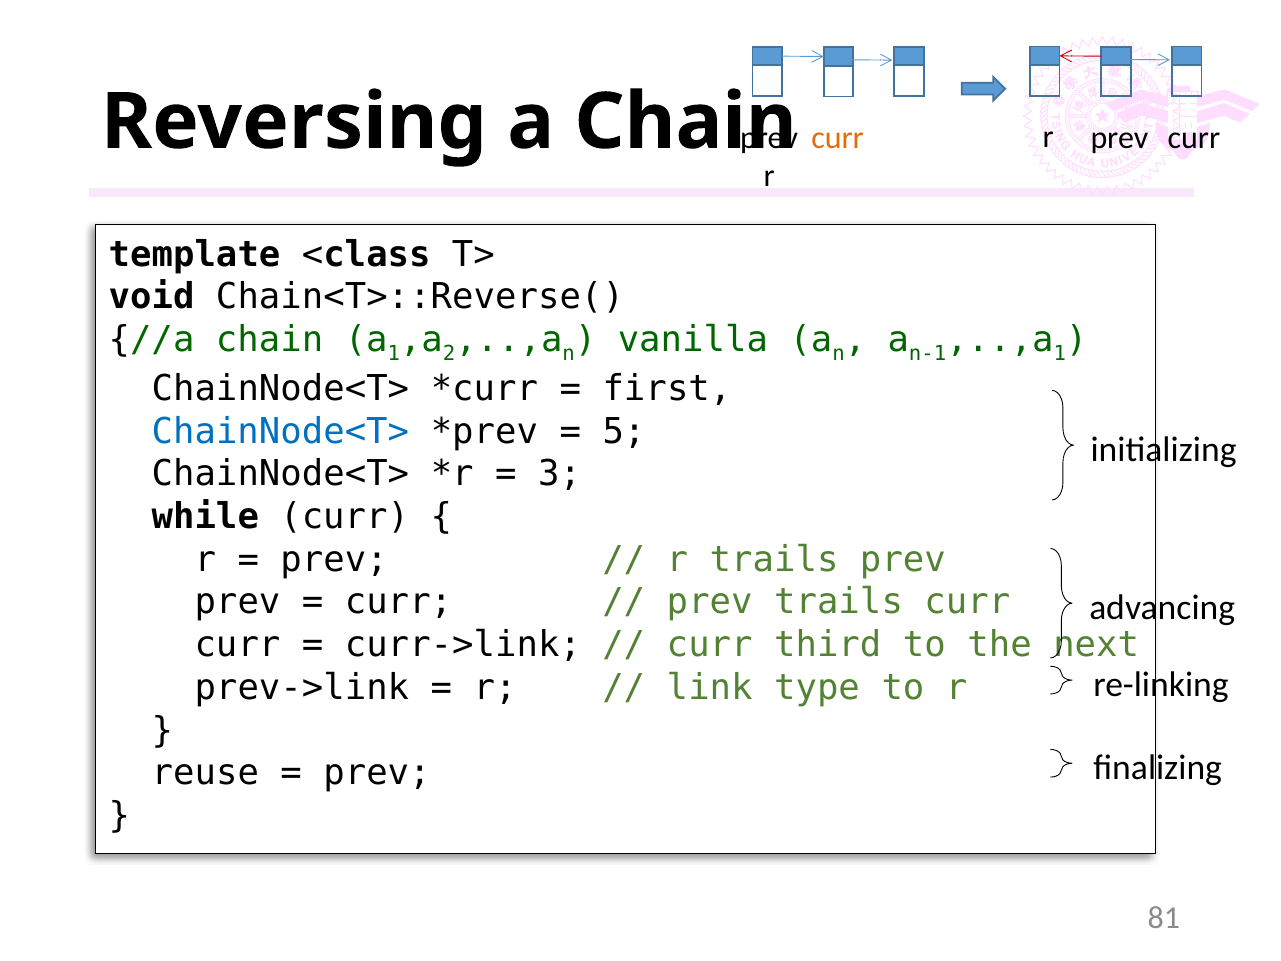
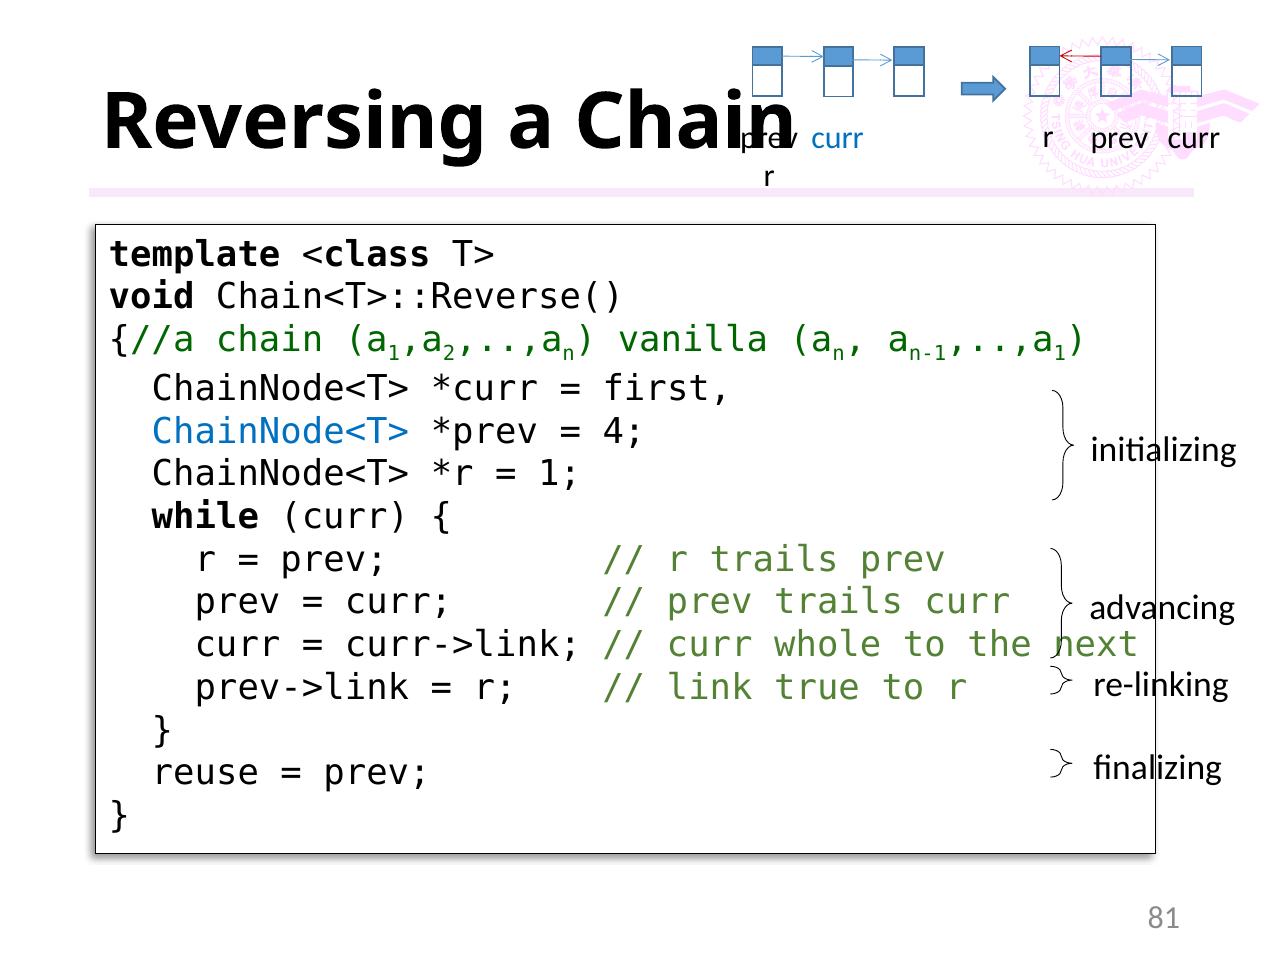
curr colour: orange -> blue (838, 138)
5: 5 -> 4 (624, 431)
3: 3 -> 1 (560, 474)
third: third -> whole (828, 645)
type: type -> true (817, 687)
